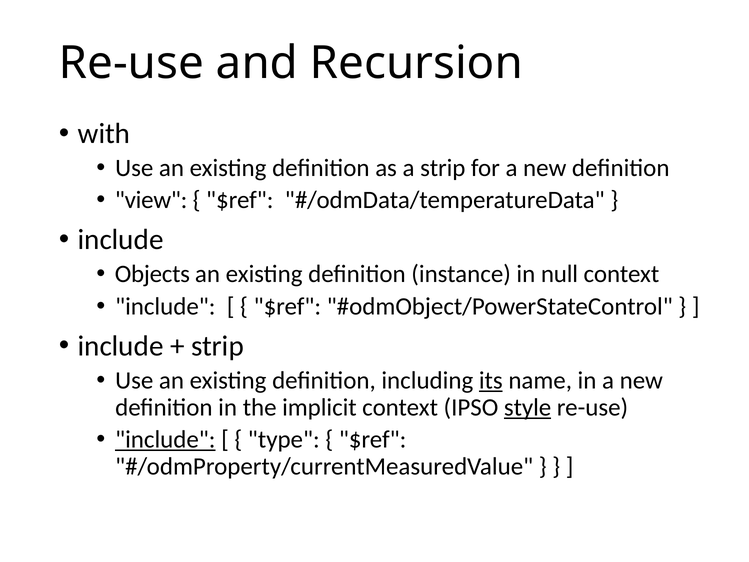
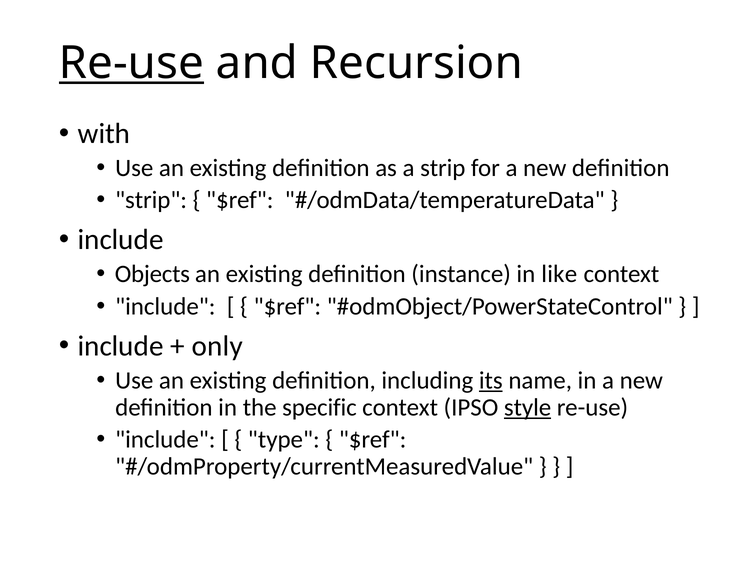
Re-use underline: none -> present (131, 63)
view: view -> strip (151, 200)
null: null -> like (559, 274)
strip: strip -> only (217, 346)
implicit: implicit -> specific (319, 407)
include underline: present -> none (165, 439)
